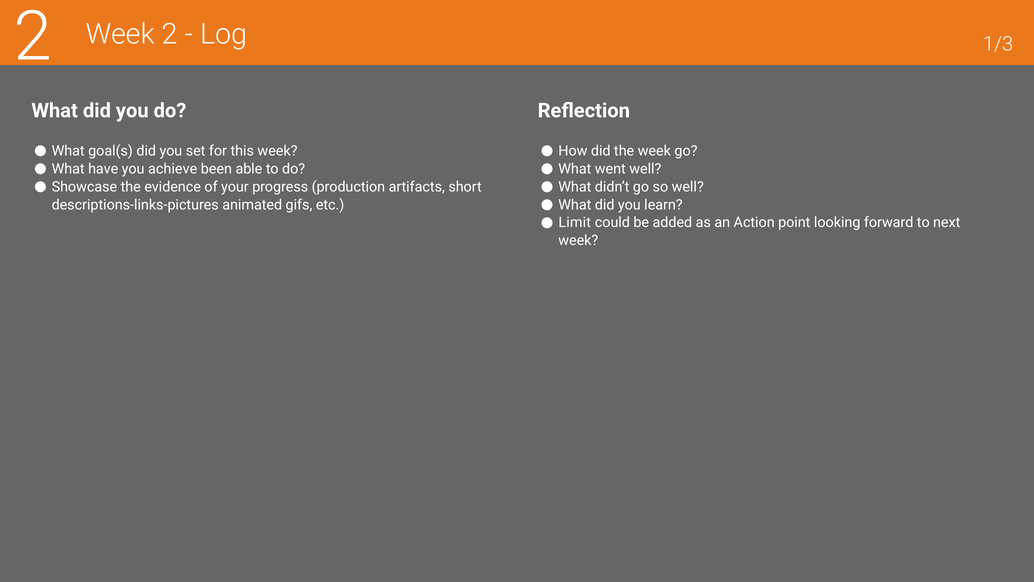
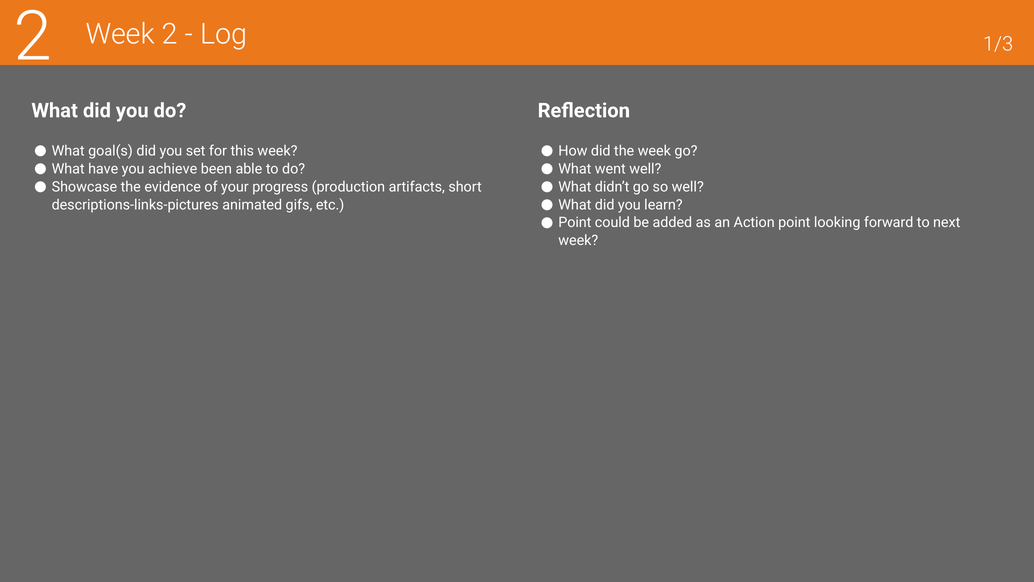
Limit: Limit -> Point (575, 223)
